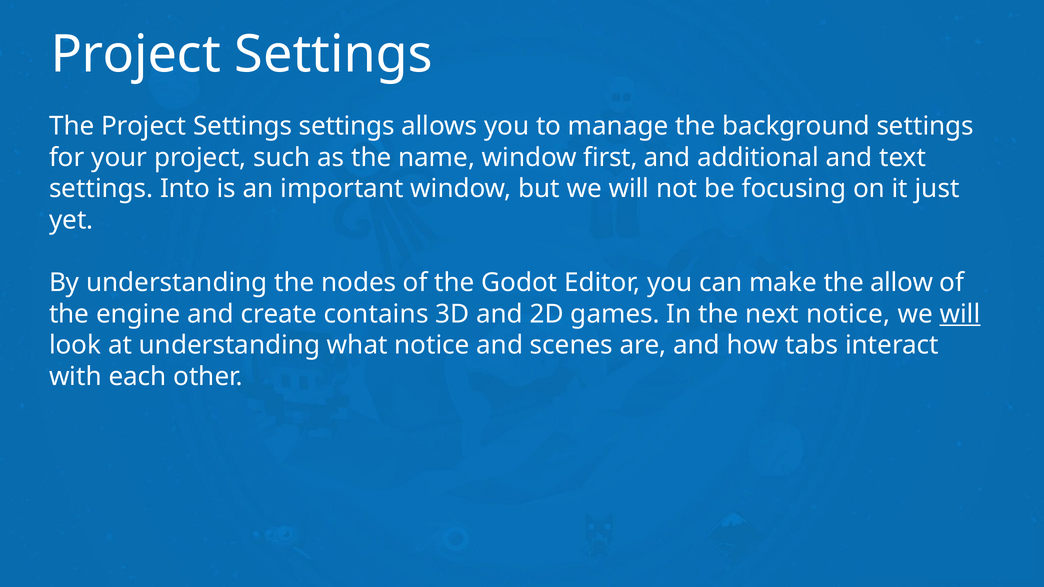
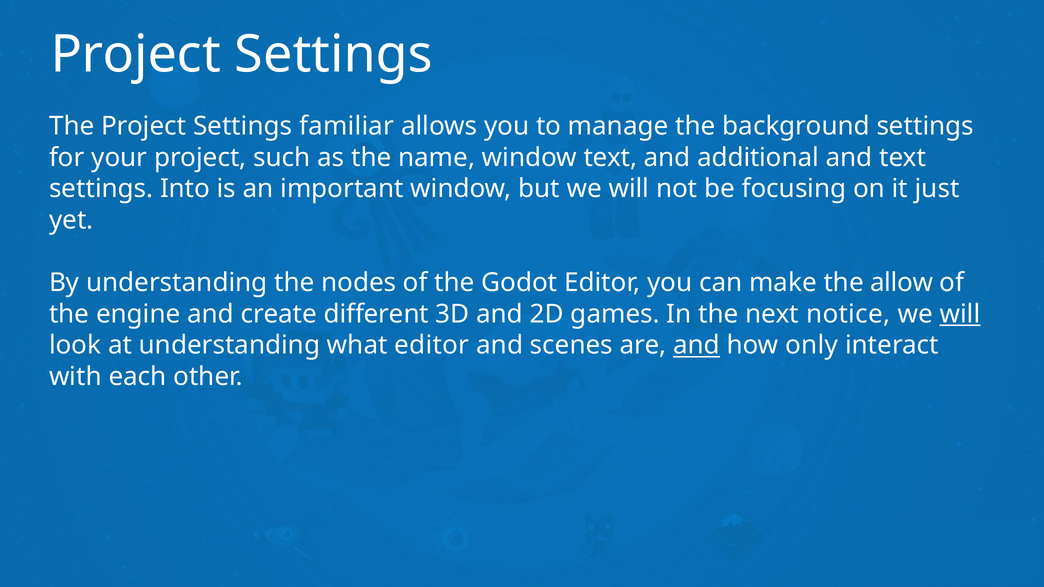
Settings settings: settings -> familiar (347, 126)
window first: first -> text (610, 158)
contains: contains -> different (376, 314)
what notice: notice -> editor (432, 346)
and underline: none -> present (696, 346)
tabs: tabs -> only (812, 346)
